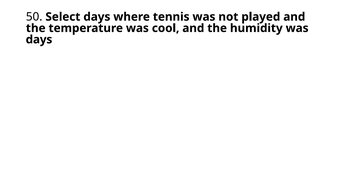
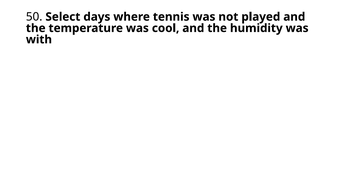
days: days -> with (39, 40)
